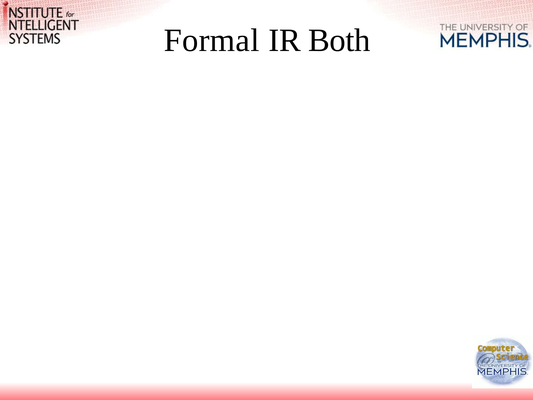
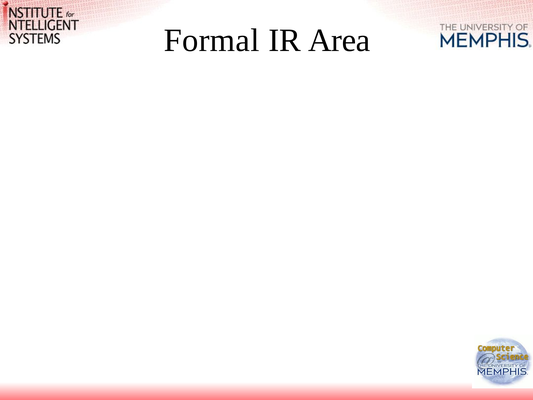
Both: Both -> Area (339, 40)
